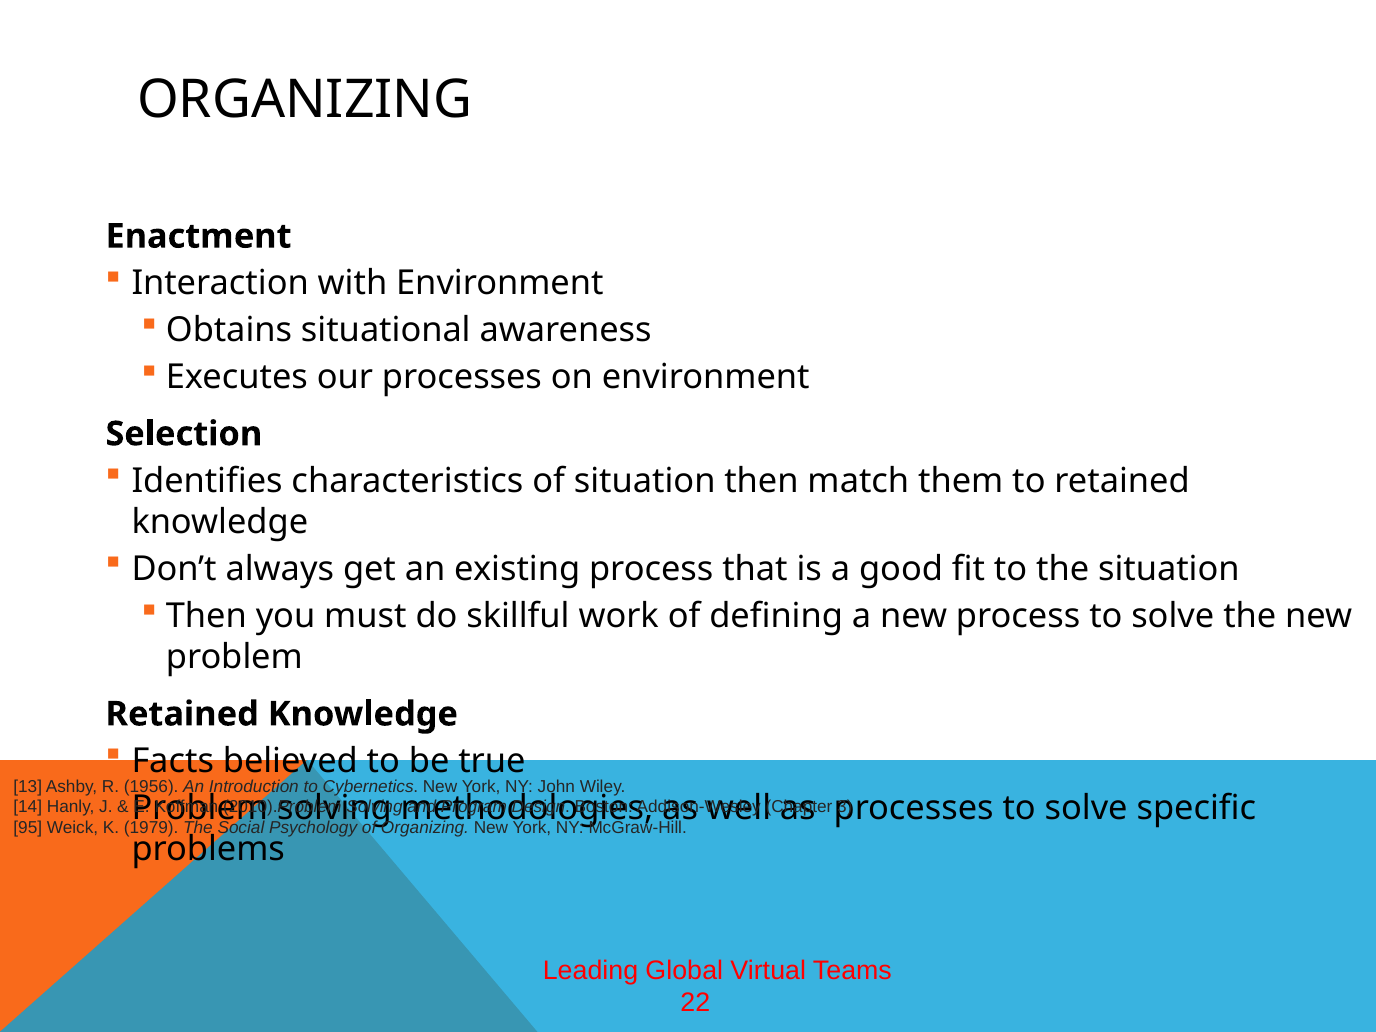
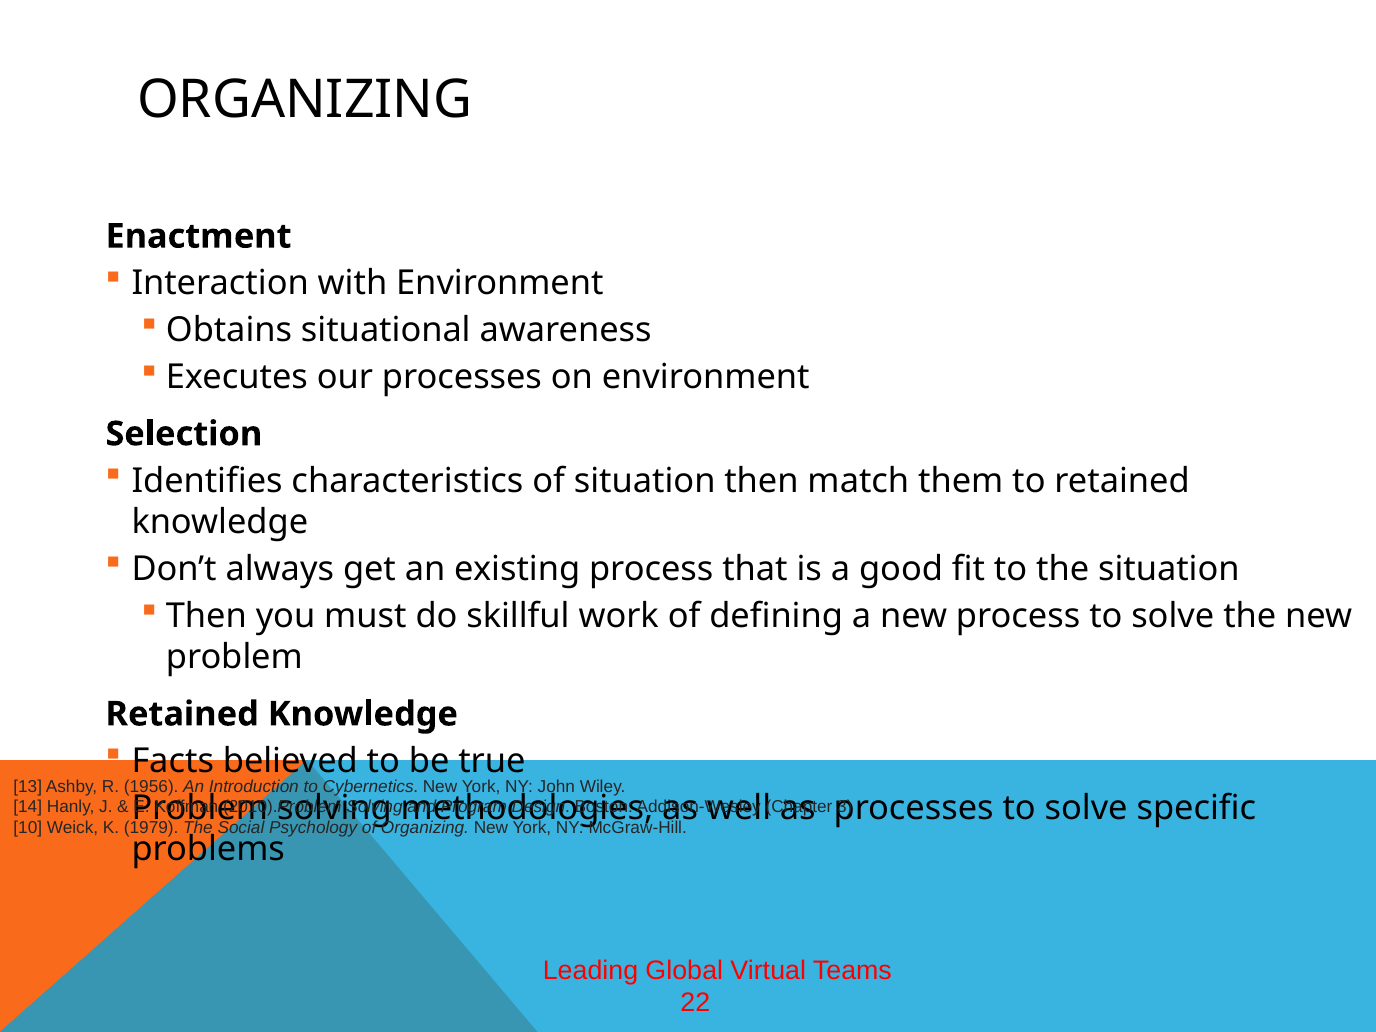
95: 95 -> 10 (28, 828)
